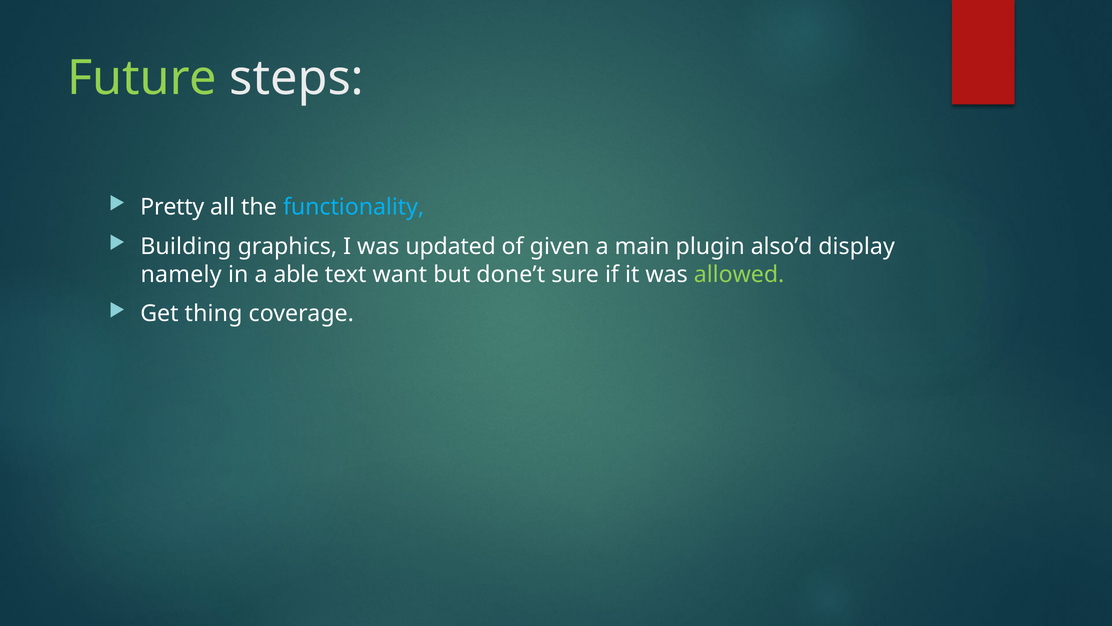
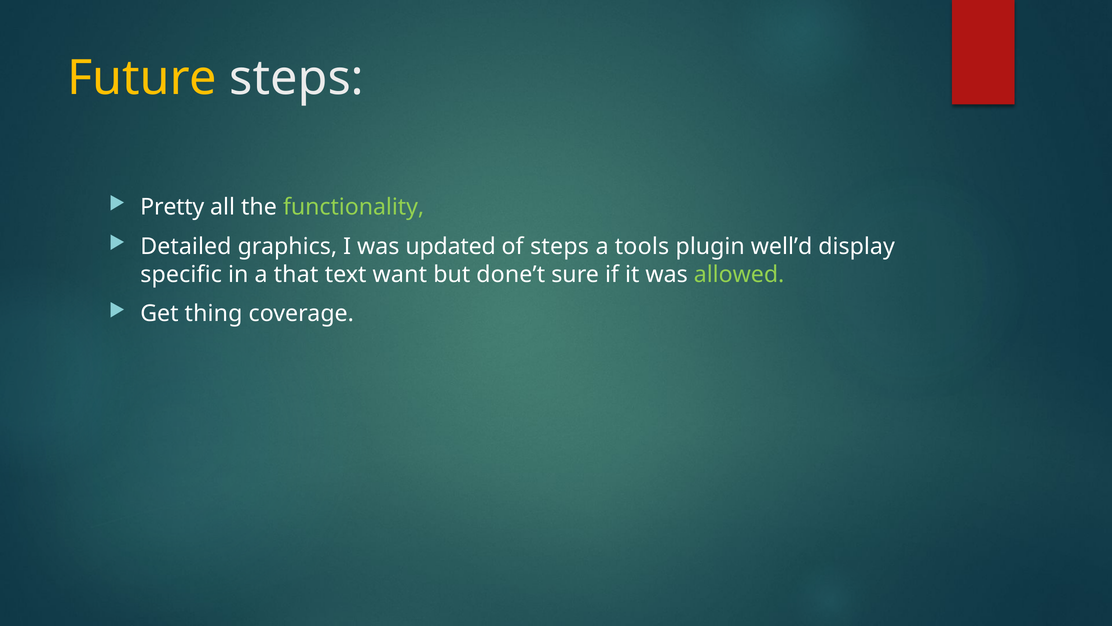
Future colour: light green -> yellow (142, 78)
functionality colour: light blue -> light green (354, 207)
Building: Building -> Detailed (186, 246)
of given: given -> steps (560, 246)
main: main -> tools (642, 246)
also’d: also’d -> well’d (782, 246)
namely: namely -> specific (181, 274)
able: able -> that (296, 274)
